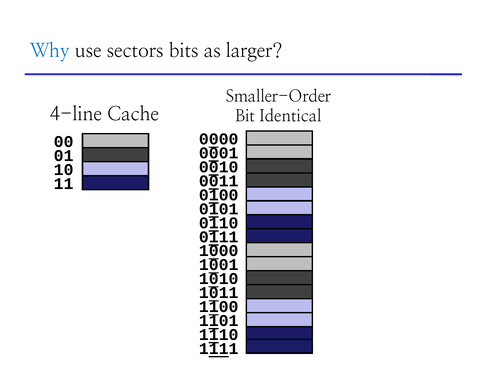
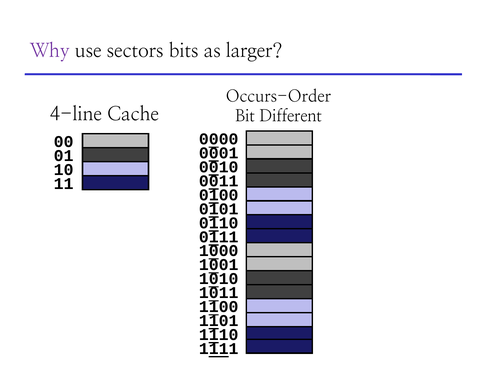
Why colour: blue -> purple (50, 51)
Smaller-Order: Smaller-Order -> Occurs-Order (278, 96)
Identical: Identical -> Different (291, 116)
